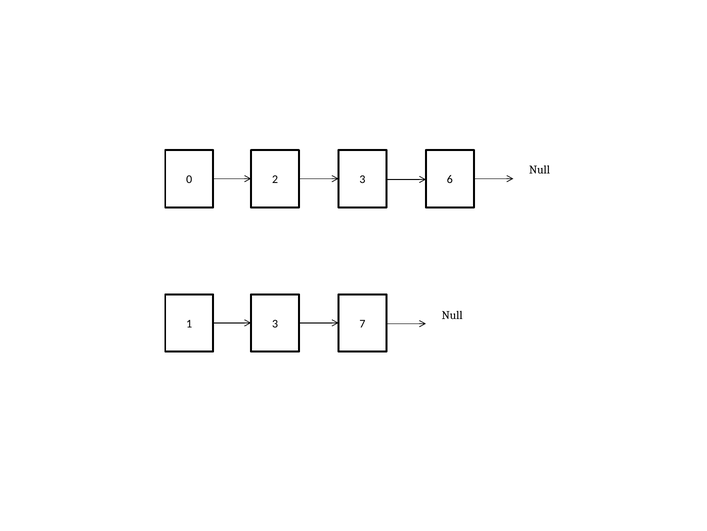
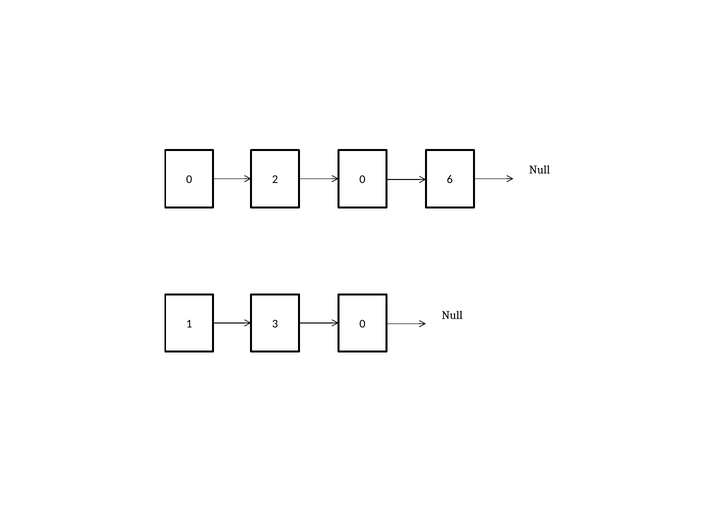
0 3: 3 -> 0 (362, 179)
1 7: 7 -> 0 (362, 323)
